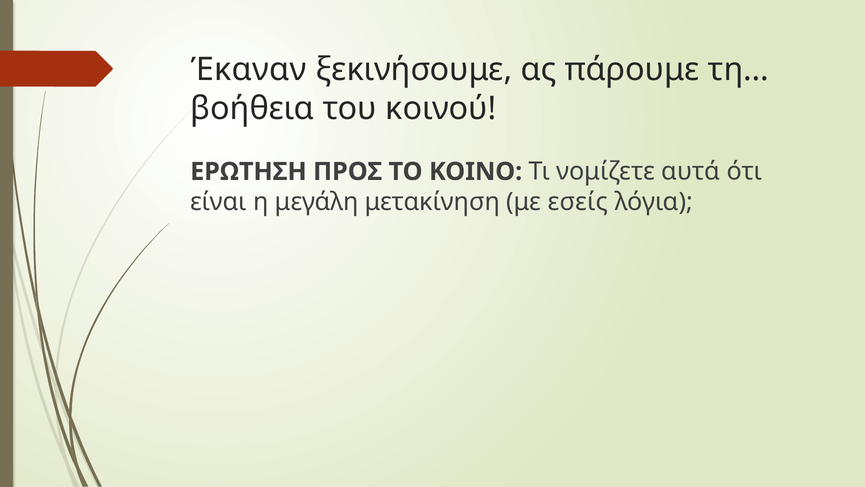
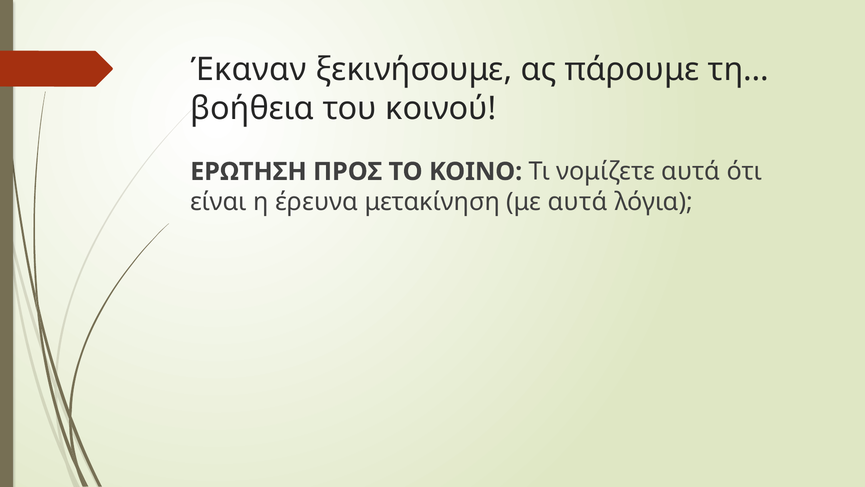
μεγάλη: μεγάλη -> έρευνα (317, 202)
με εσείς: εσείς -> αυτά (578, 202)
